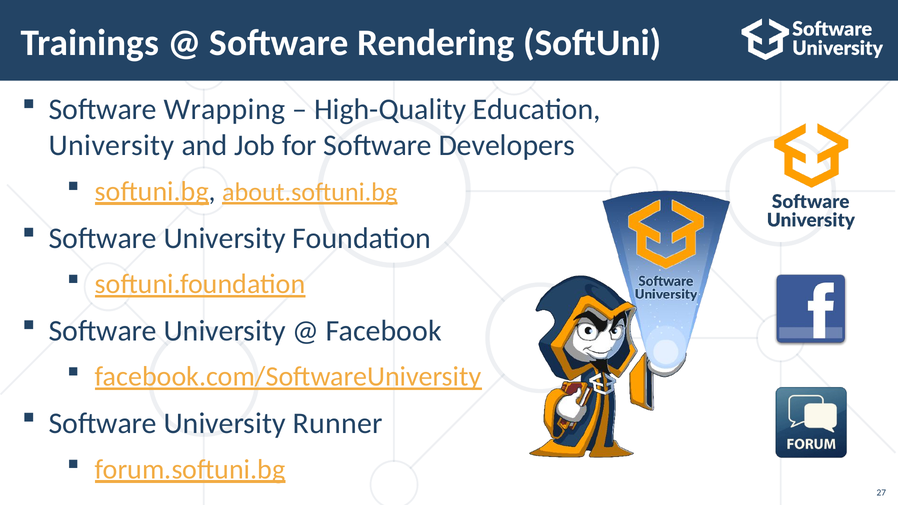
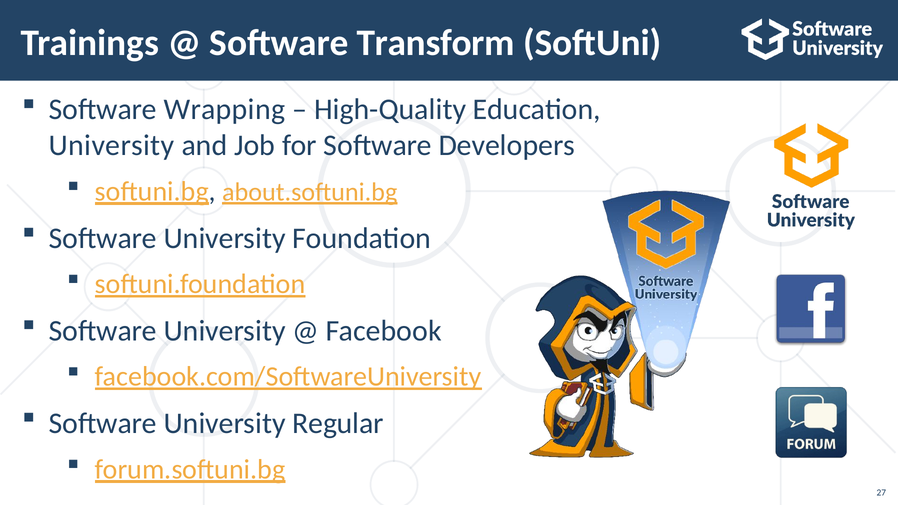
Rendering: Rendering -> Transform (436, 43)
Runner: Runner -> Regular (338, 424)
